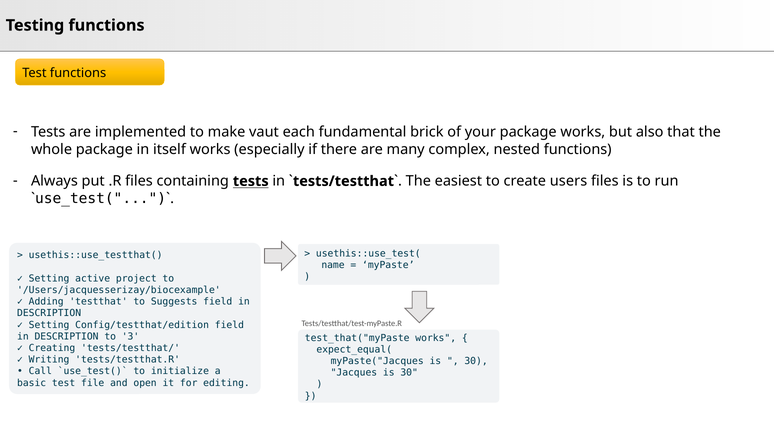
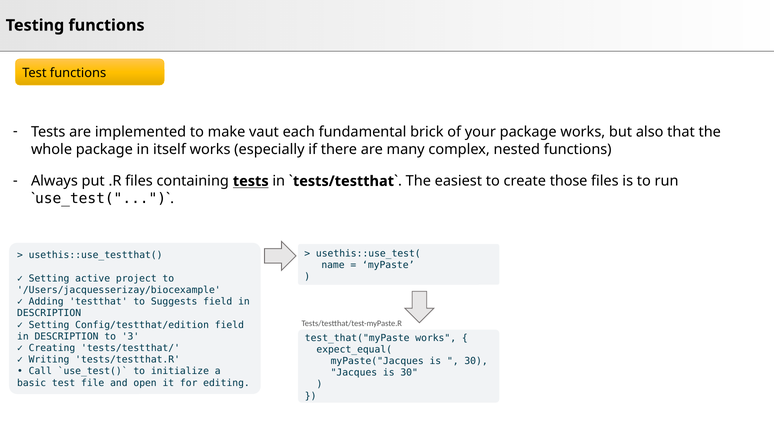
users: users -> those (569, 181)
